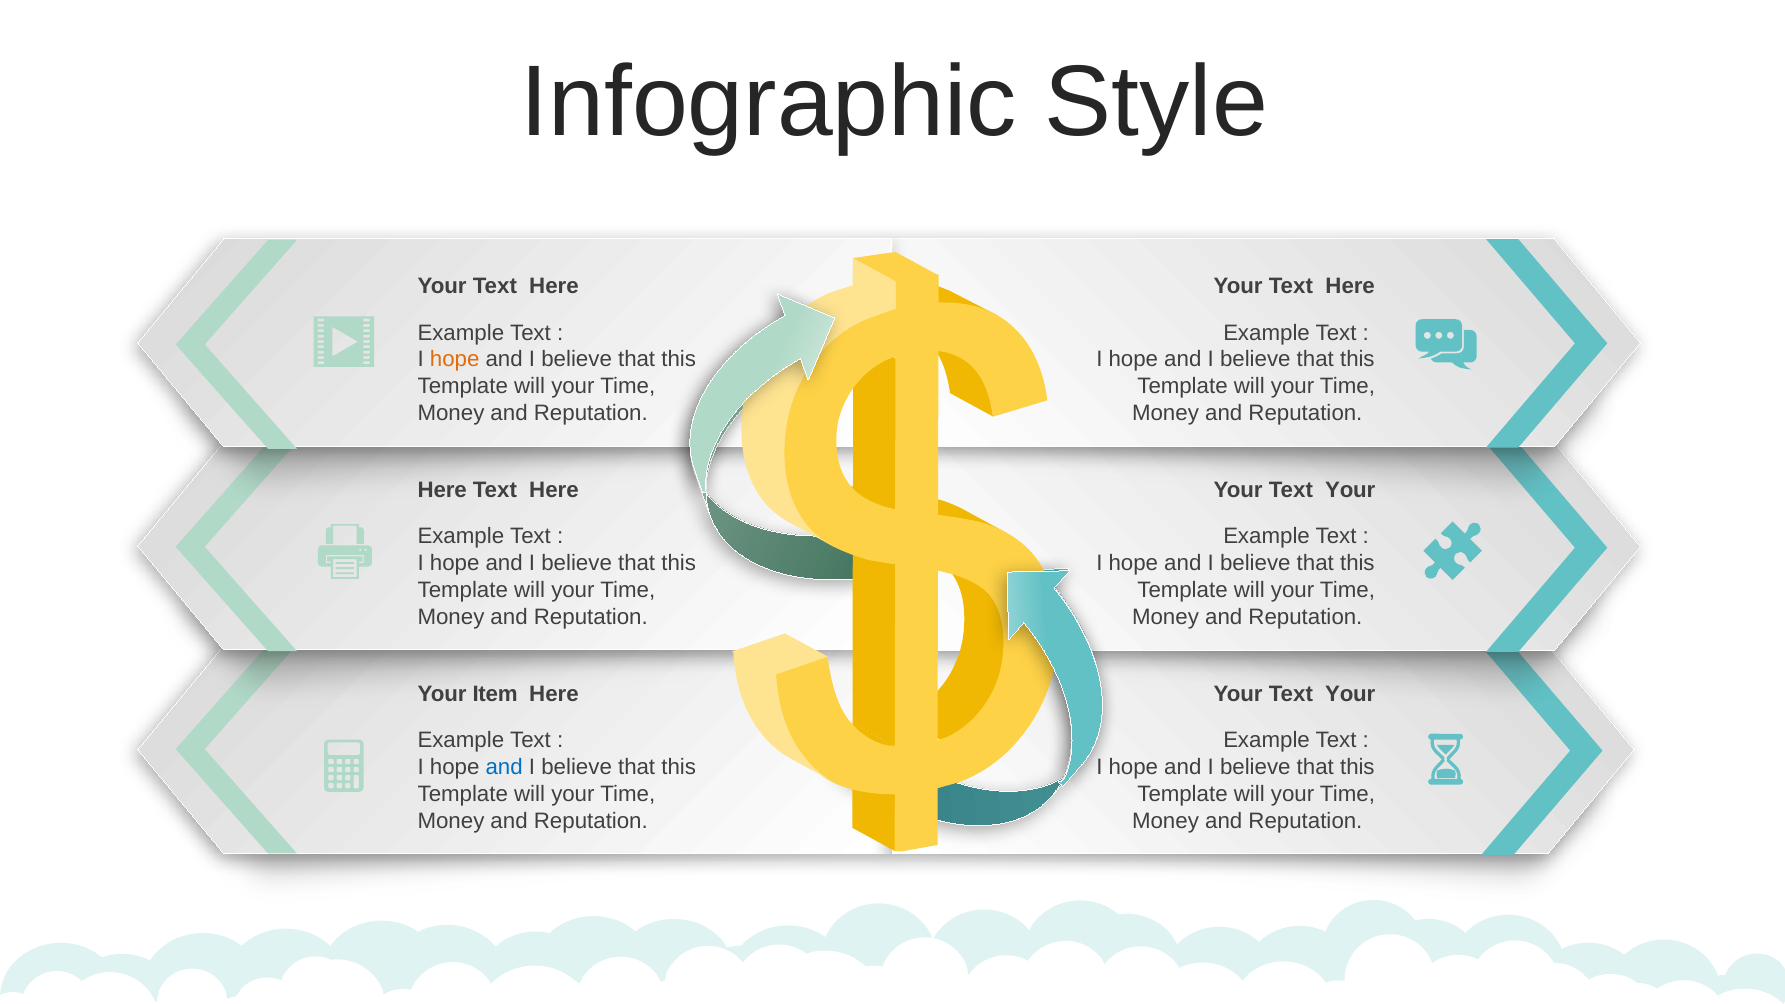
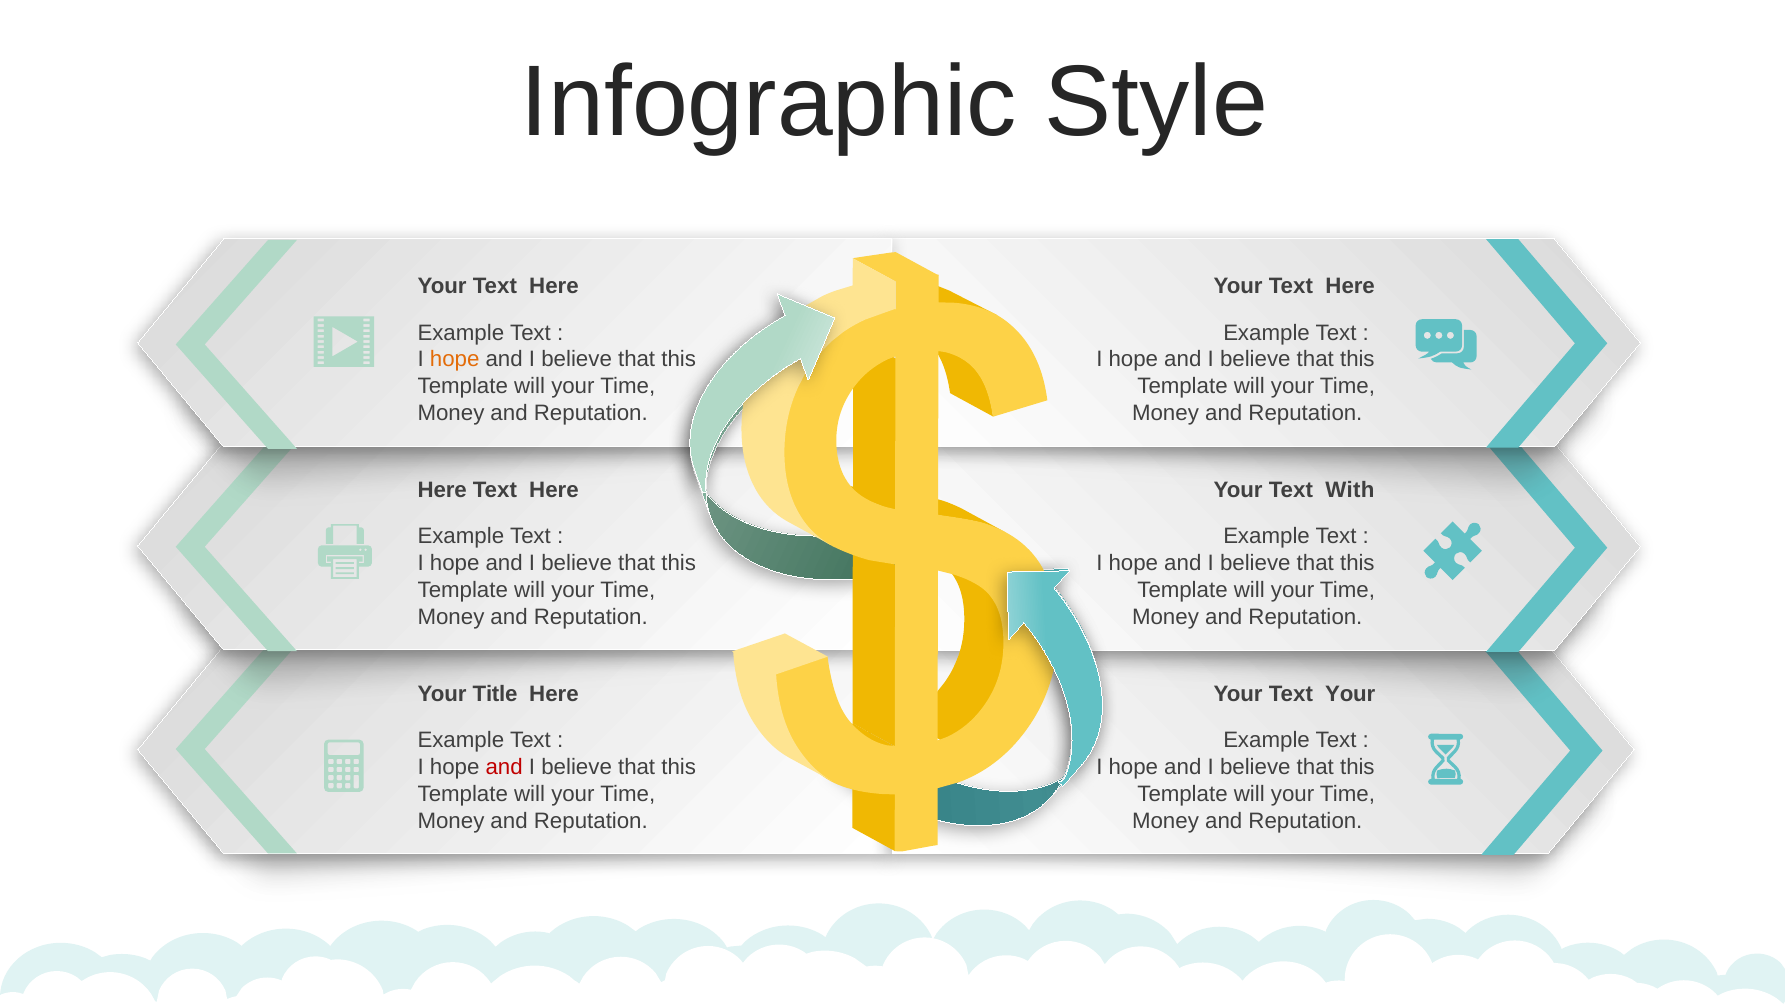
Your: Your -> With (1350, 490)
Item: Item -> Title (495, 694)
and colour: blue -> red (504, 767)
